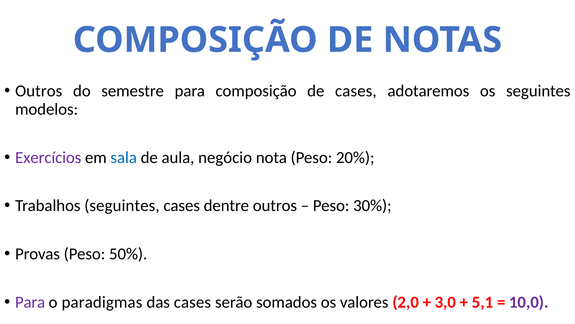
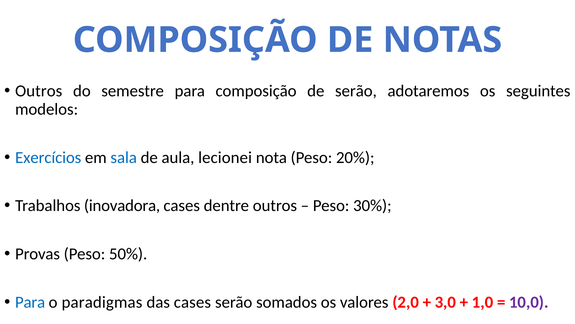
de cases: cases -> serão (356, 91)
Exercícios colour: purple -> blue (48, 157)
negócio: negócio -> lecionei (225, 157)
Trabalhos seguintes: seguintes -> inovadora (122, 205)
Para colour: purple -> blue (30, 302)
5,1: 5,1 -> 1,0 (483, 302)
